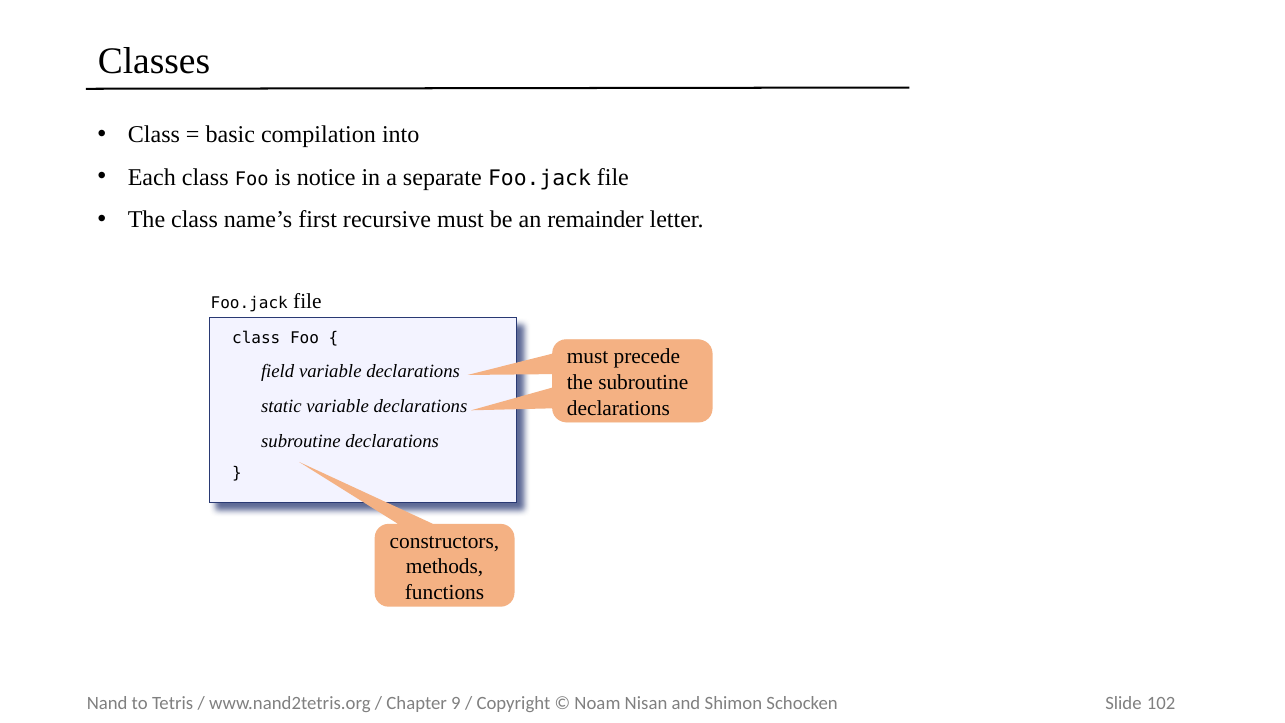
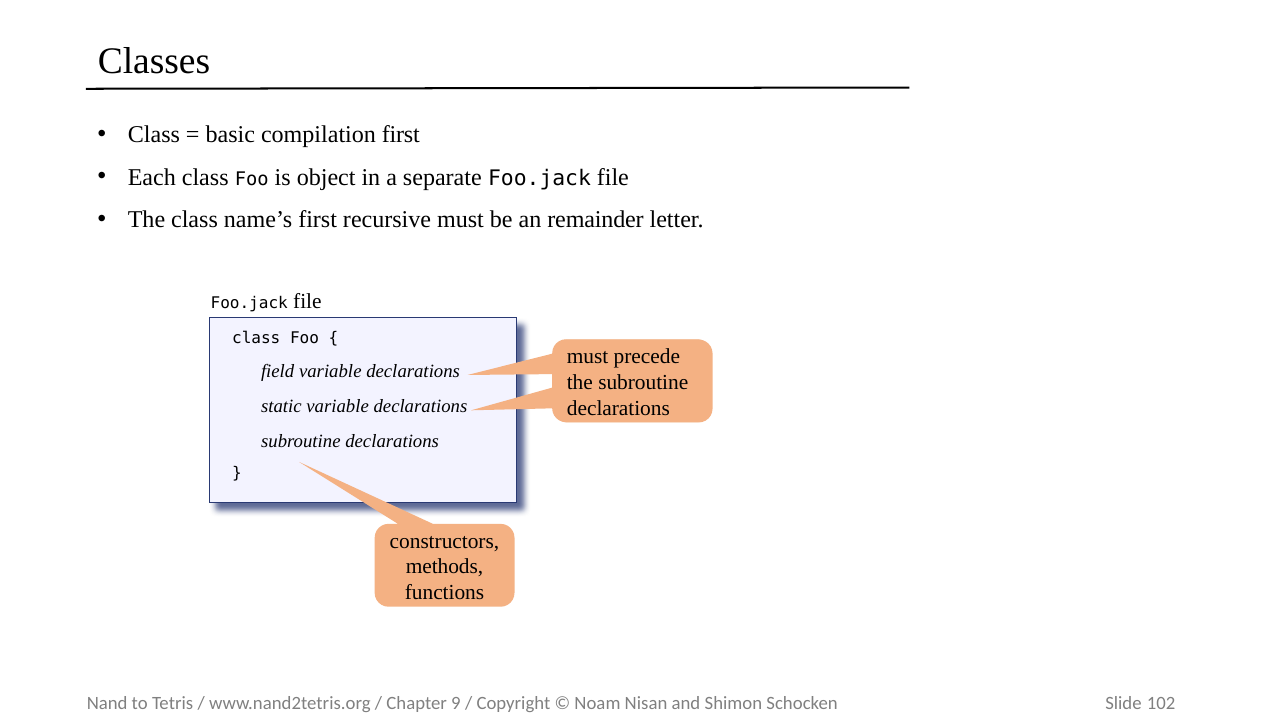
compilation into: into -> first (401, 135)
notice: notice -> object (326, 177)
